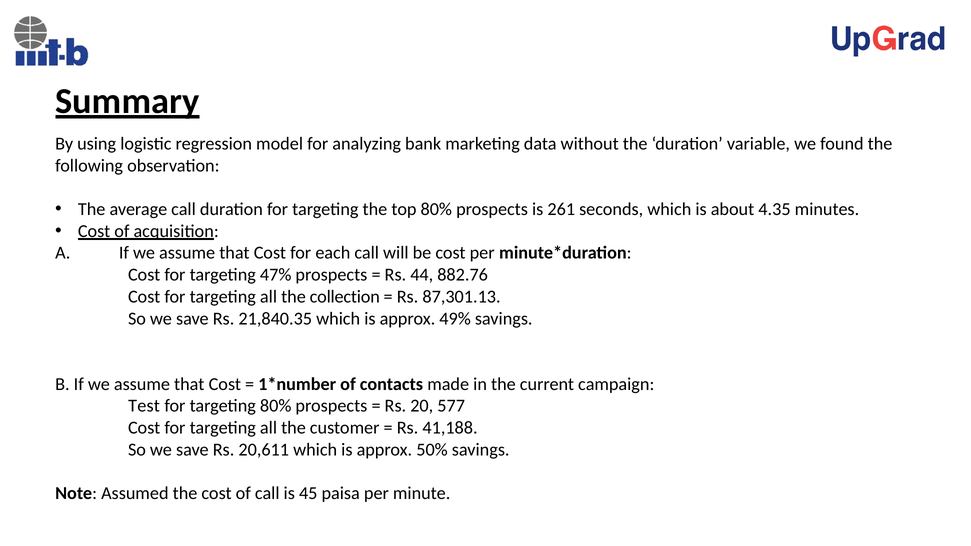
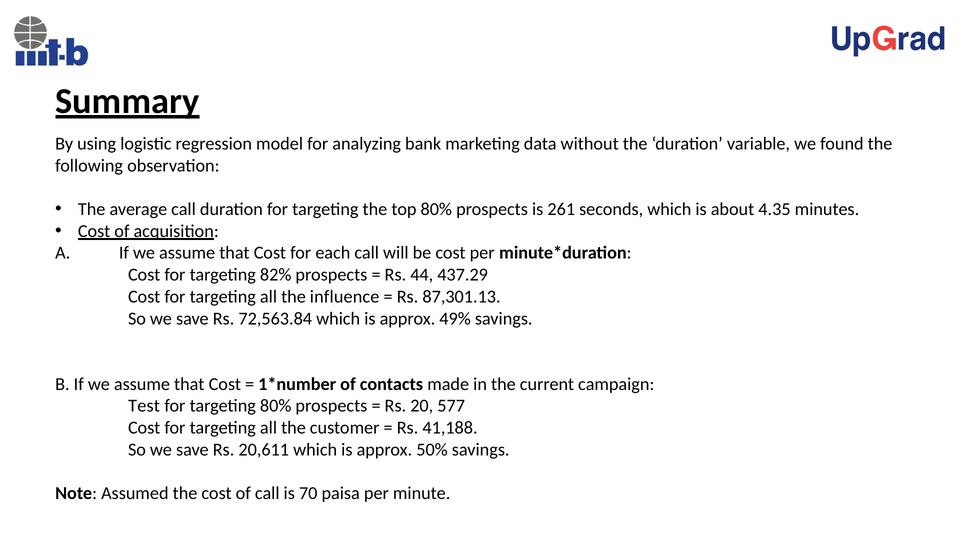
47%: 47% -> 82% (276, 275)
882.76: 882.76 -> 437.29 (463, 275)
collection: collection -> influence (345, 297)
21,840.35: 21,840.35 -> 72,563.84 (275, 319)
45: 45 -> 70 (308, 493)
